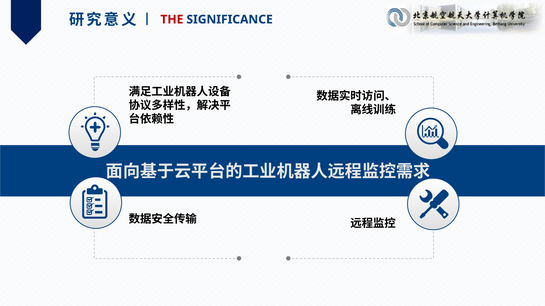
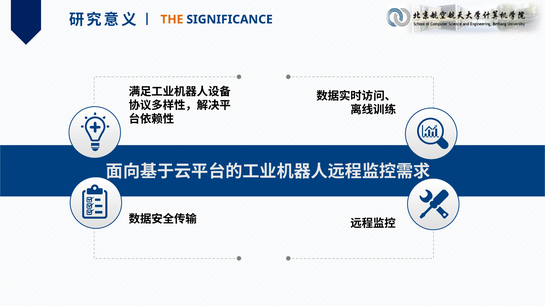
THE colour: red -> orange (172, 20)
